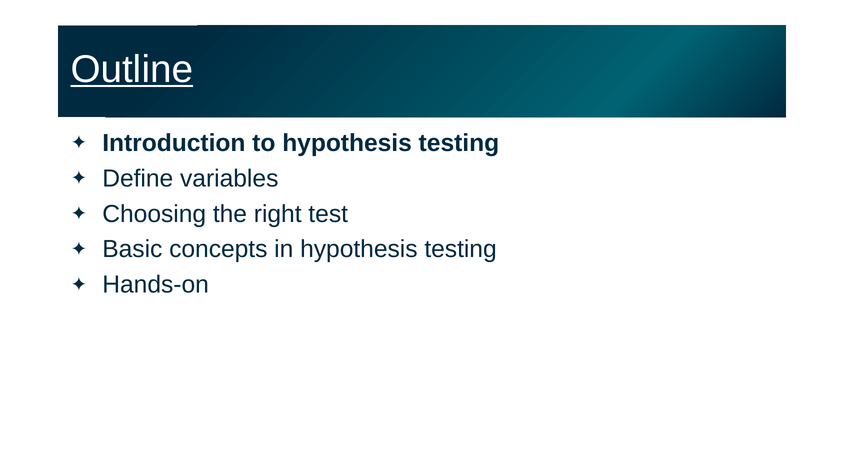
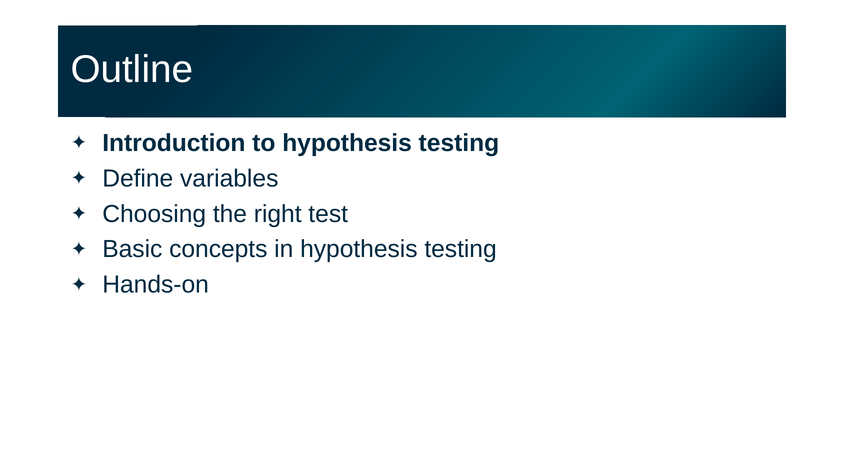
Outline underline: present -> none (132, 69)
